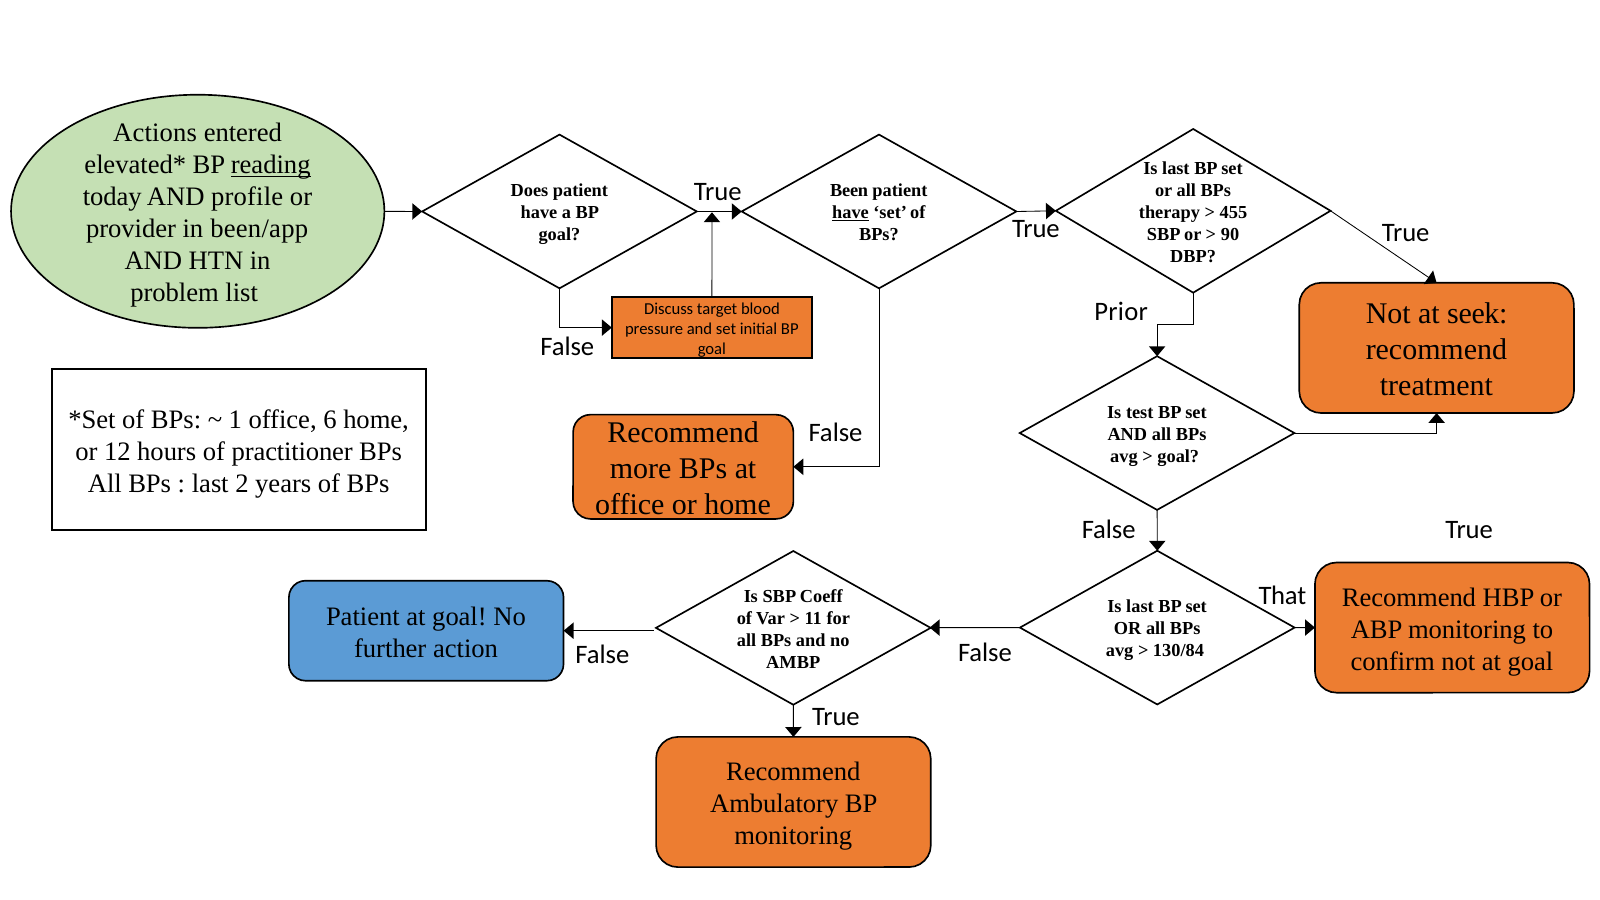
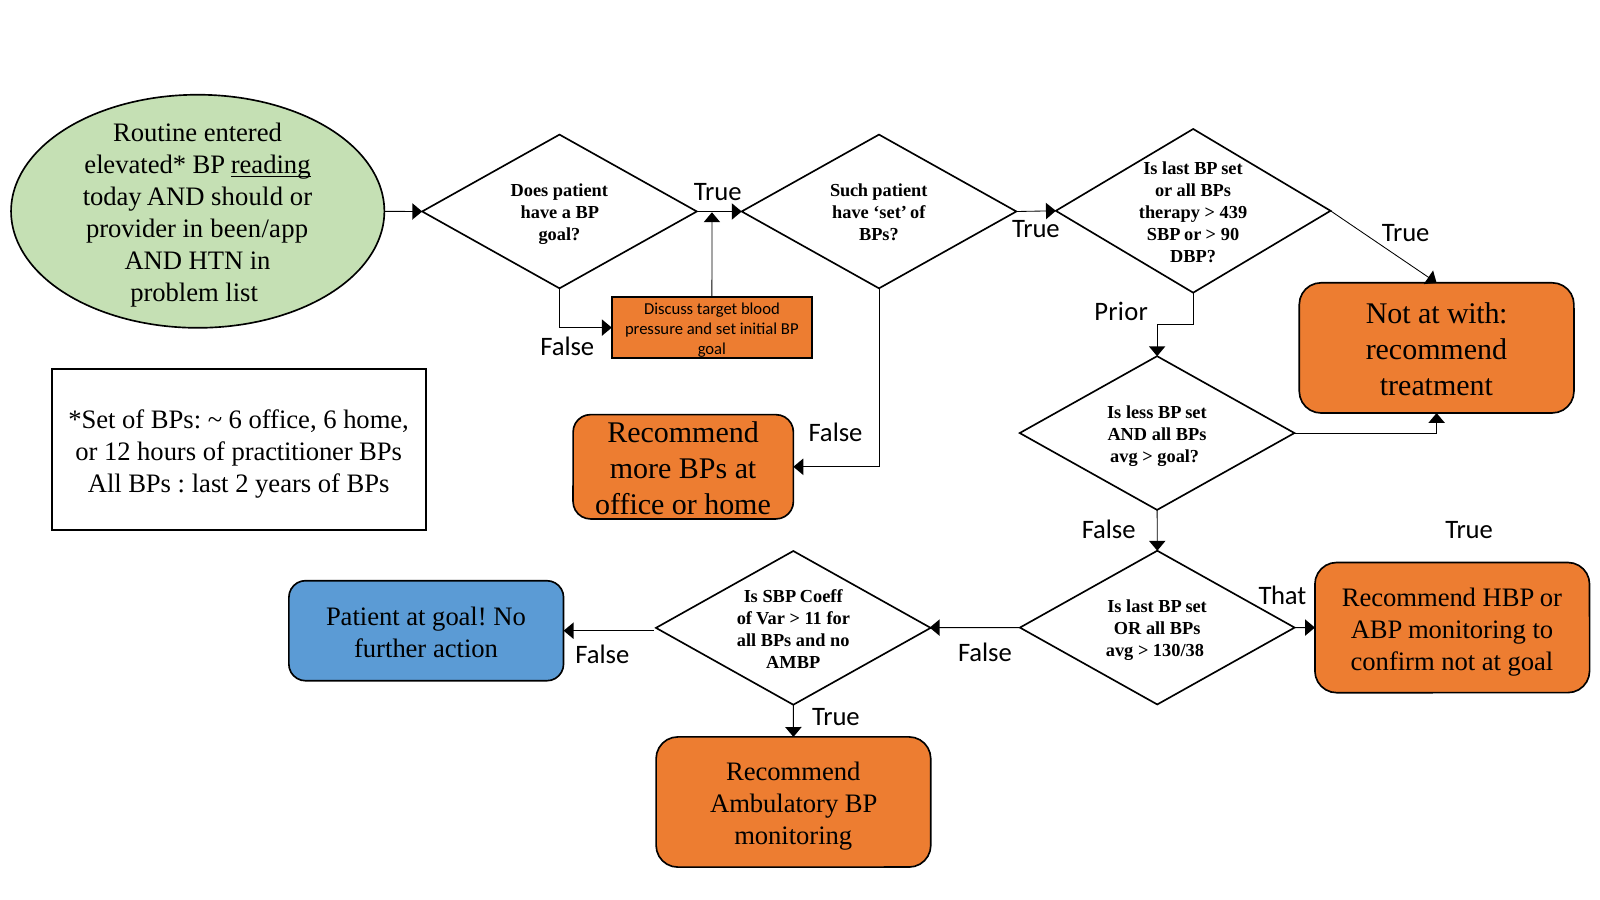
Actions: Actions -> Routine (155, 133)
Been: Been -> Such (849, 191)
profile: profile -> should (247, 197)
455: 455 -> 439 (1233, 212)
have underline: present -> none (850, 213)
seek: seek -> with (1477, 314)
test: test -> less (1140, 412)
1: 1 -> 6 (235, 420)
130/84: 130/84 -> 130/38 (1178, 651)
